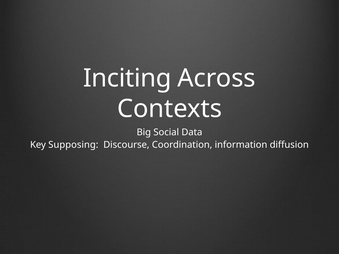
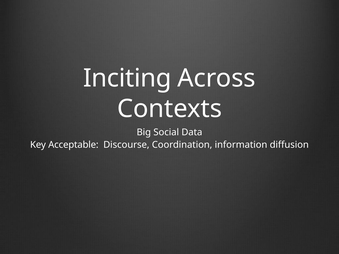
Supposing: Supposing -> Acceptable (73, 145)
